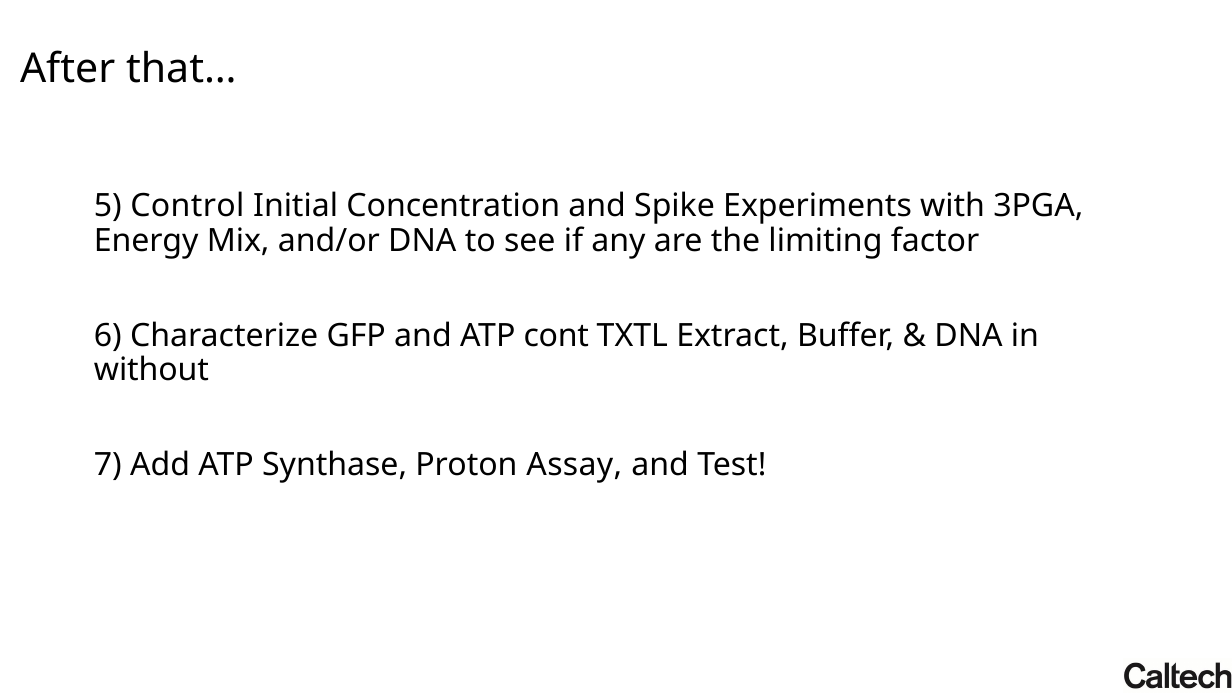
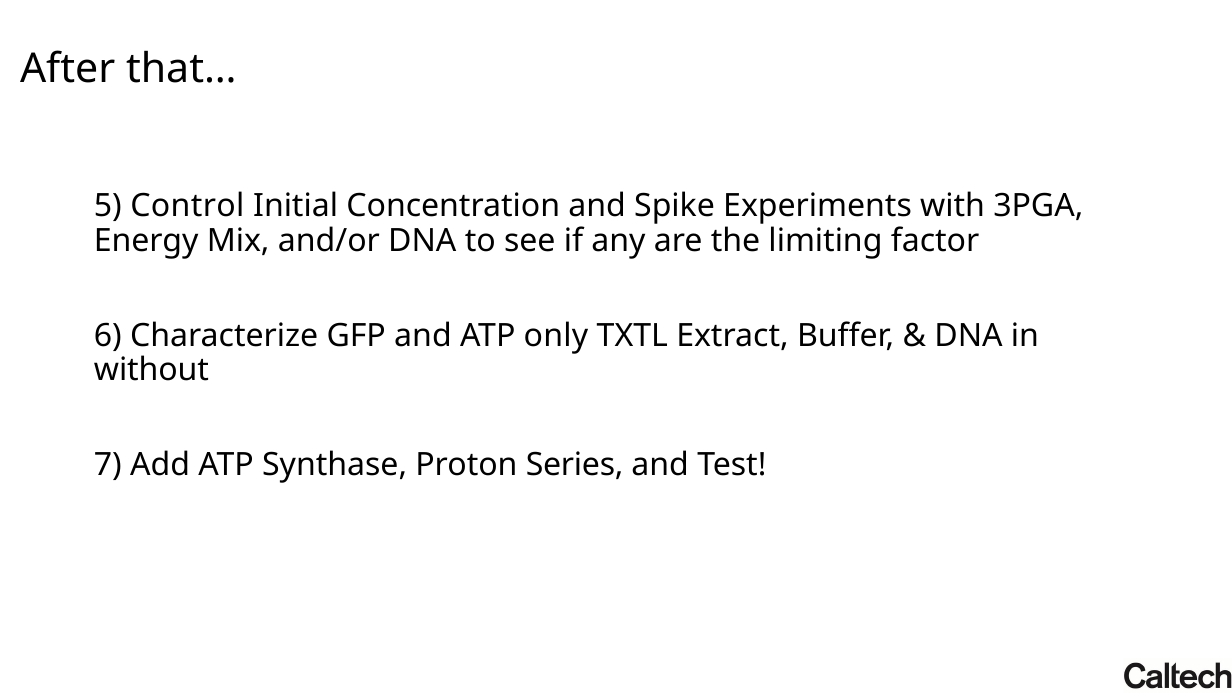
cont: cont -> only (556, 336)
Assay: Assay -> Series (575, 465)
